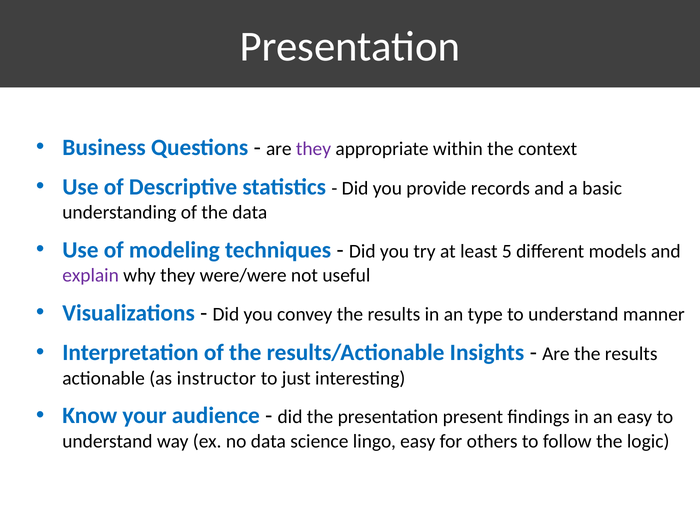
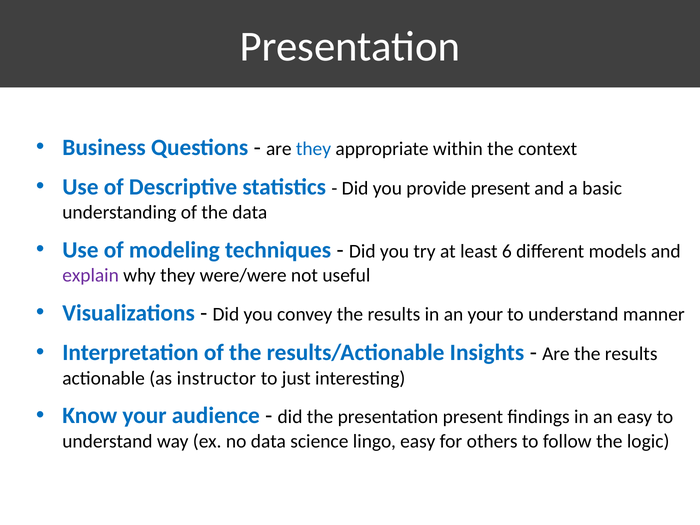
they colour: purple -> blue (313, 149)
provide records: records -> present (500, 188)
5: 5 -> 6 (507, 251)
an type: type -> your (485, 314)
